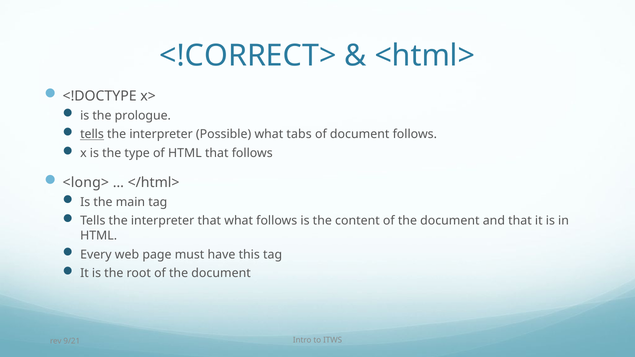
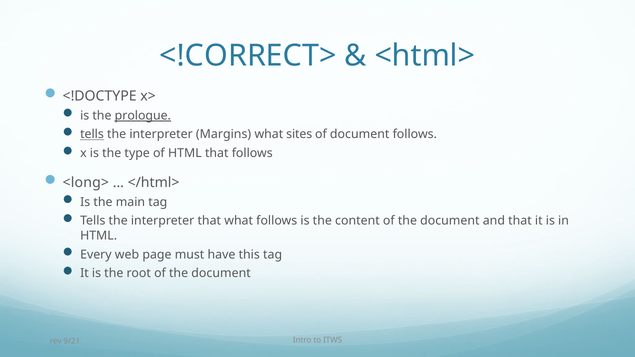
prologue underline: none -> present (143, 116)
Possible: Possible -> Margins (224, 134)
tabs: tabs -> sites (299, 134)
